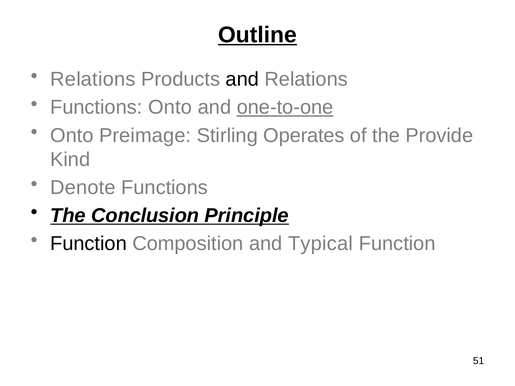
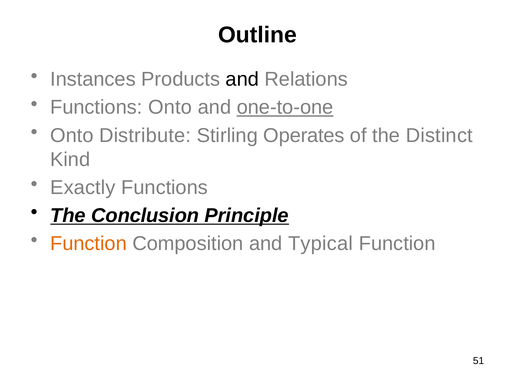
Outline underline: present -> none (257, 35)
Relations: Relations -> Instances (93, 79)
Preimage: Preimage -> Distribute (145, 136)
Provide: Provide -> Distinct (439, 136)
Denote: Denote -> Exactly (83, 188)
Function colour: black -> orange (89, 244)
